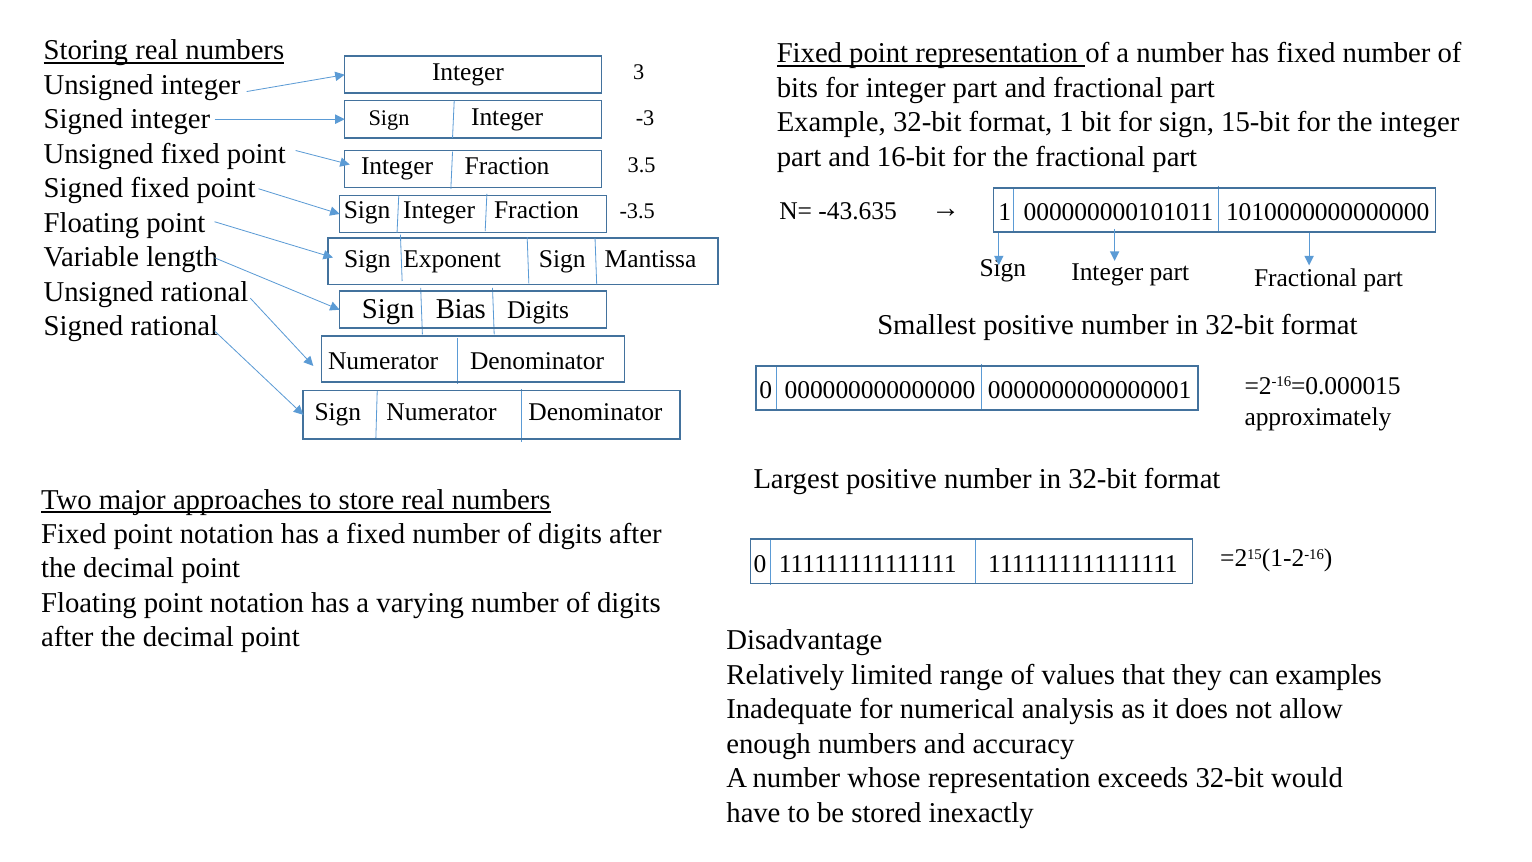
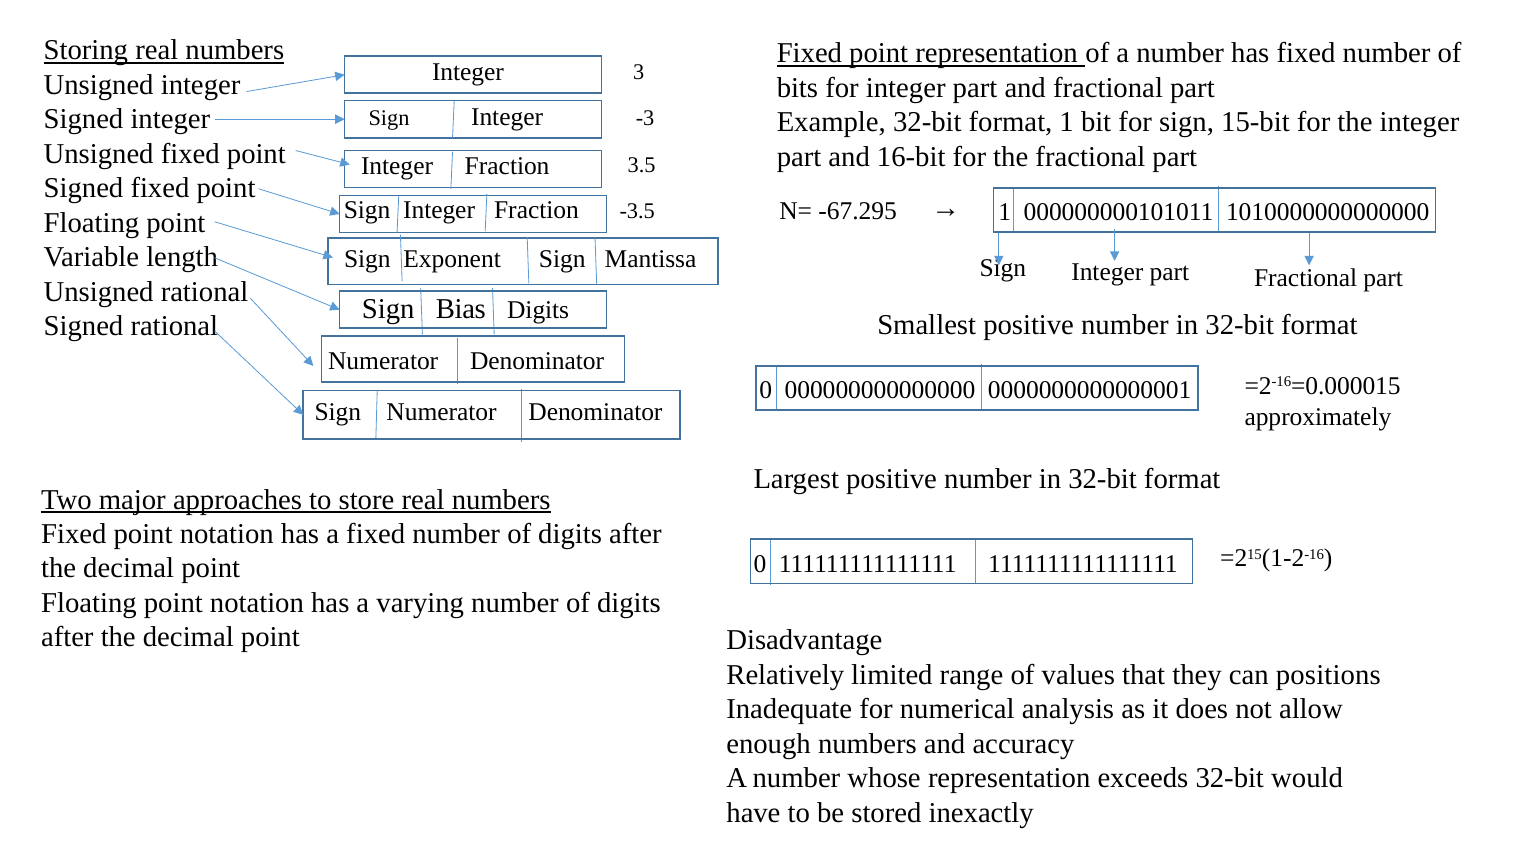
-43.635: -43.635 -> -67.295 (858, 211)
examples: examples -> positions (1328, 675)
